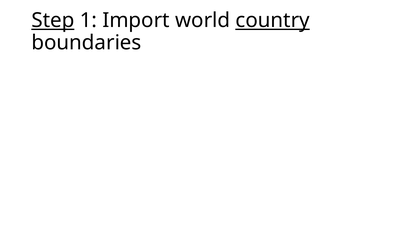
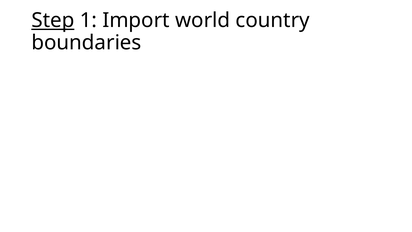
country underline: present -> none (273, 20)
